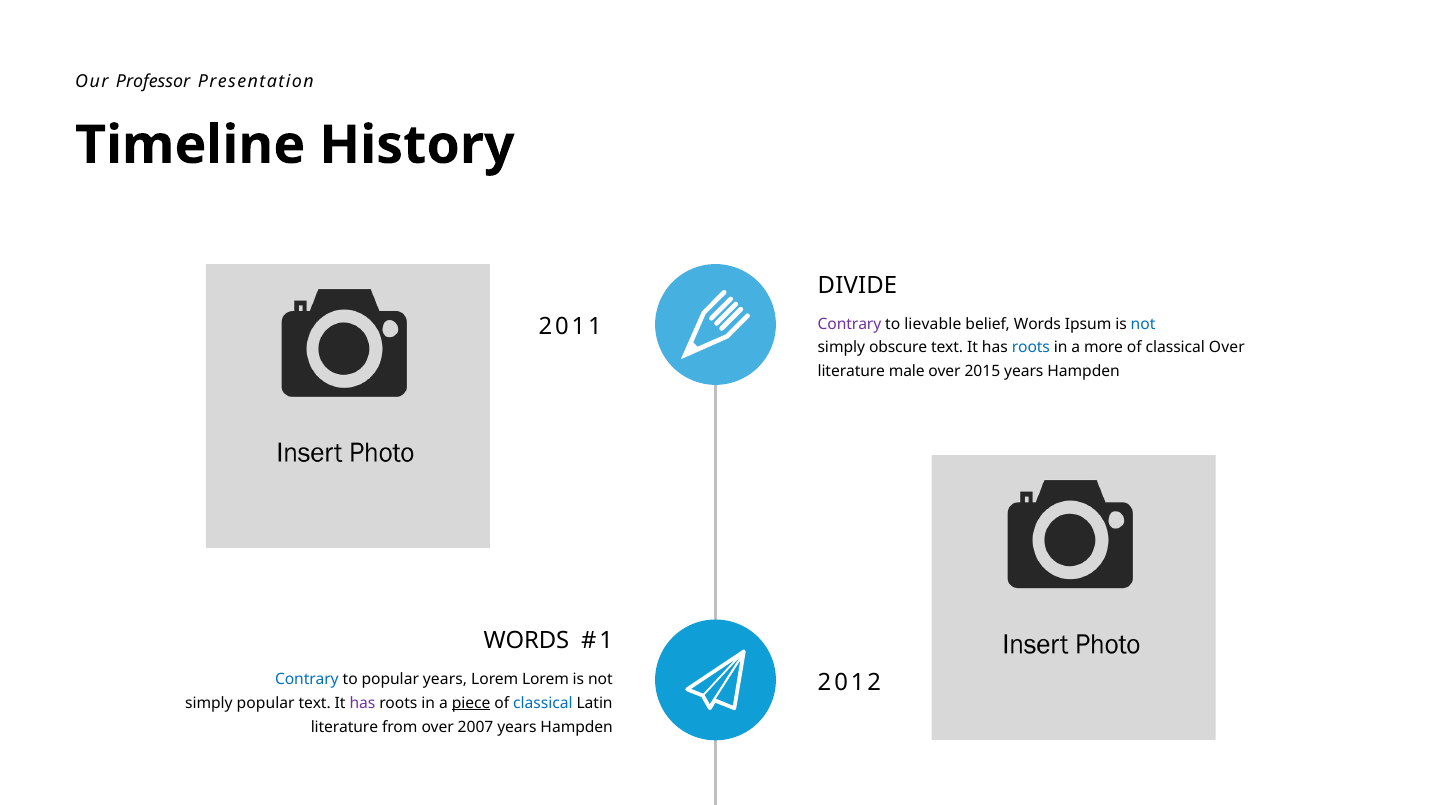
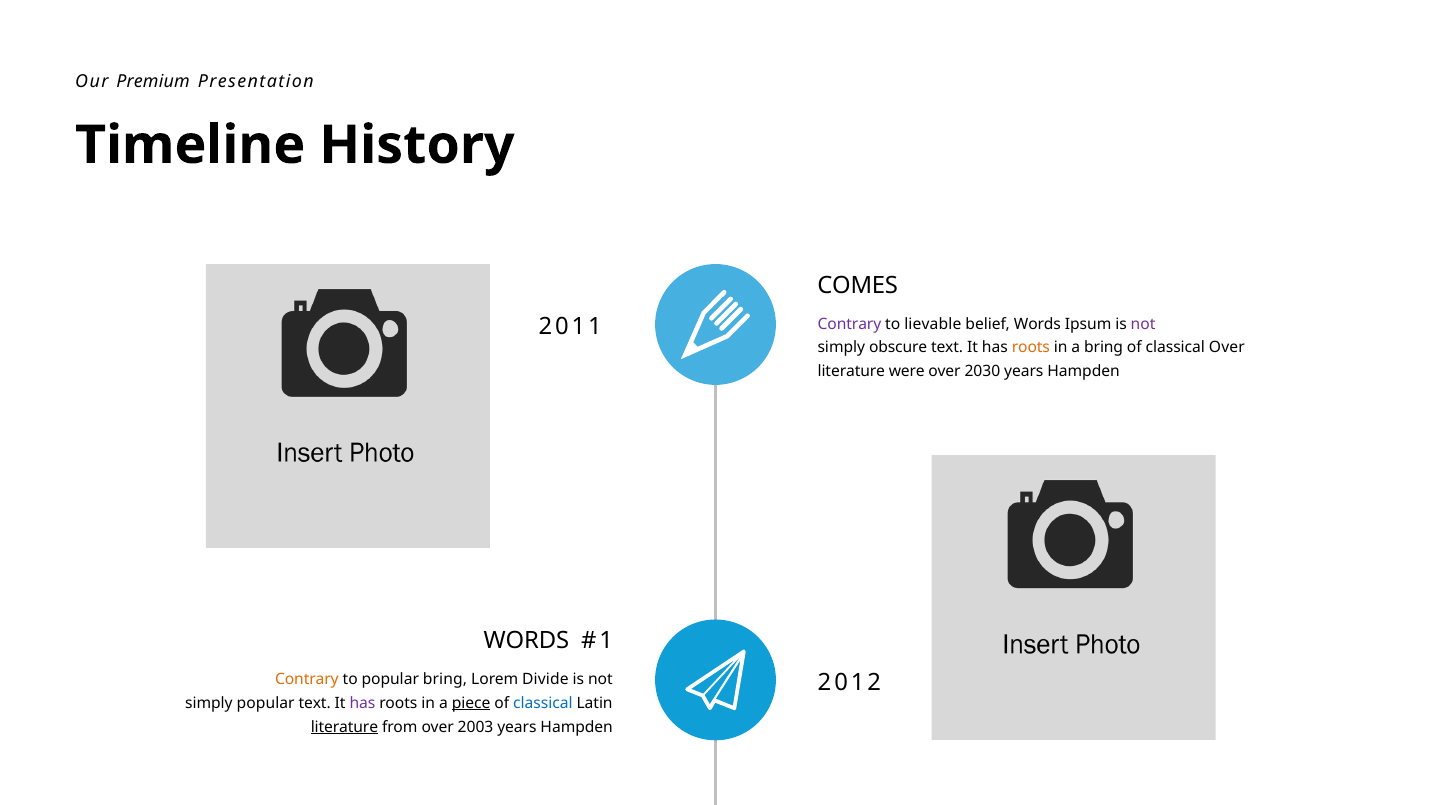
Professor: Professor -> Premium (153, 82)
DIVIDE: DIVIDE -> COMES (858, 286)
not colour: blue -> purple (1143, 324)
roots colour: blue -> orange (1031, 348)
a more: more -> bring (1104, 348)
male: male -> were (907, 372)
2015: 2015 -> 2030 (982, 372)
Contrary colour: blue -> orange (307, 679)
popular years: years -> bring (445, 679)
Lorem Lorem: Lorem -> Divide (545, 679)
literature underline: none -> present (344, 727)
2007: 2007 -> 2003 (476, 727)
